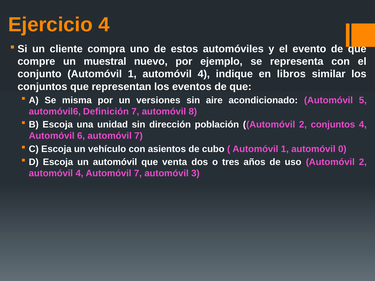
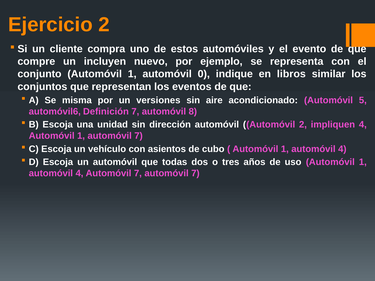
Ejercicio 4: 4 -> 2 (104, 25)
muestral: muestral -> incluyen (105, 62)
1 automóvil 4: 4 -> 0 (204, 74)
dirección población: población -> automóvil (217, 125)
2 conjuntos: conjuntos -> impliquen (333, 125)
6: 6 -> 1 (81, 136)
0: 0 -> 4 (342, 149)
venta: venta -> todas (175, 162)
uso Automóvil 2: 2 -> 1 (363, 162)
7 automóvil 3: 3 -> 7 (195, 173)
